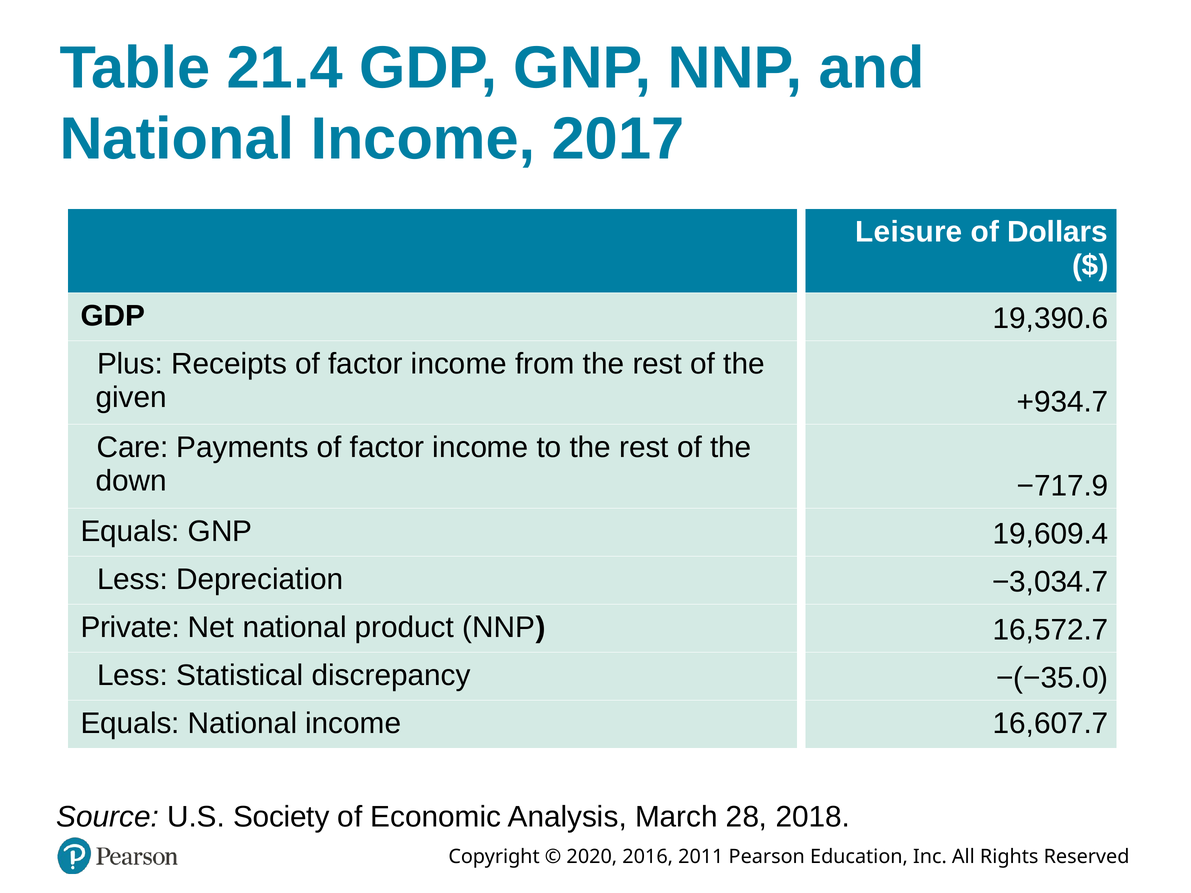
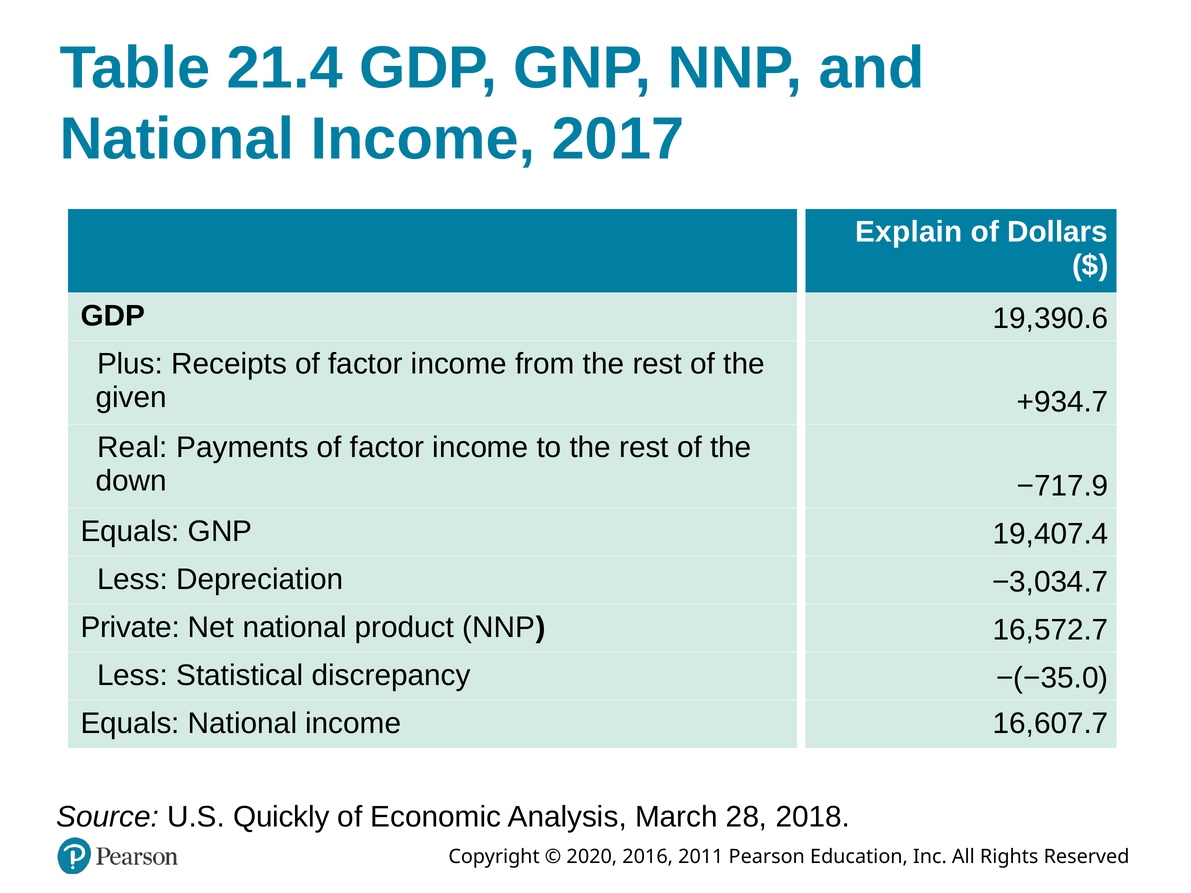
Leisure: Leisure -> Explain (909, 232)
Care: Care -> Real (132, 448)
19,609.4: 19,609.4 -> 19,407.4 (1051, 534)
Society: Society -> Quickly (281, 817)
